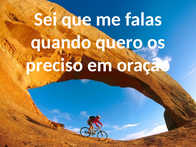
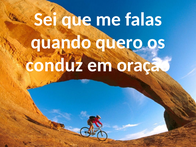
preciso: preciso -> conduz (54, 65)
